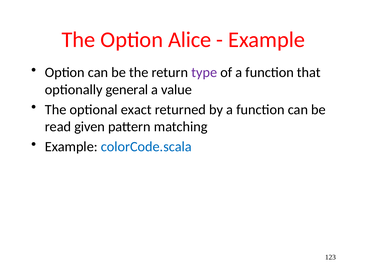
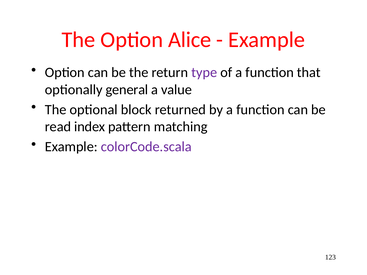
exact: exact -> block (136, 110)
given: given -> index (90, 127)
colorCode.scala colour: blue -> purple (146, 147)
